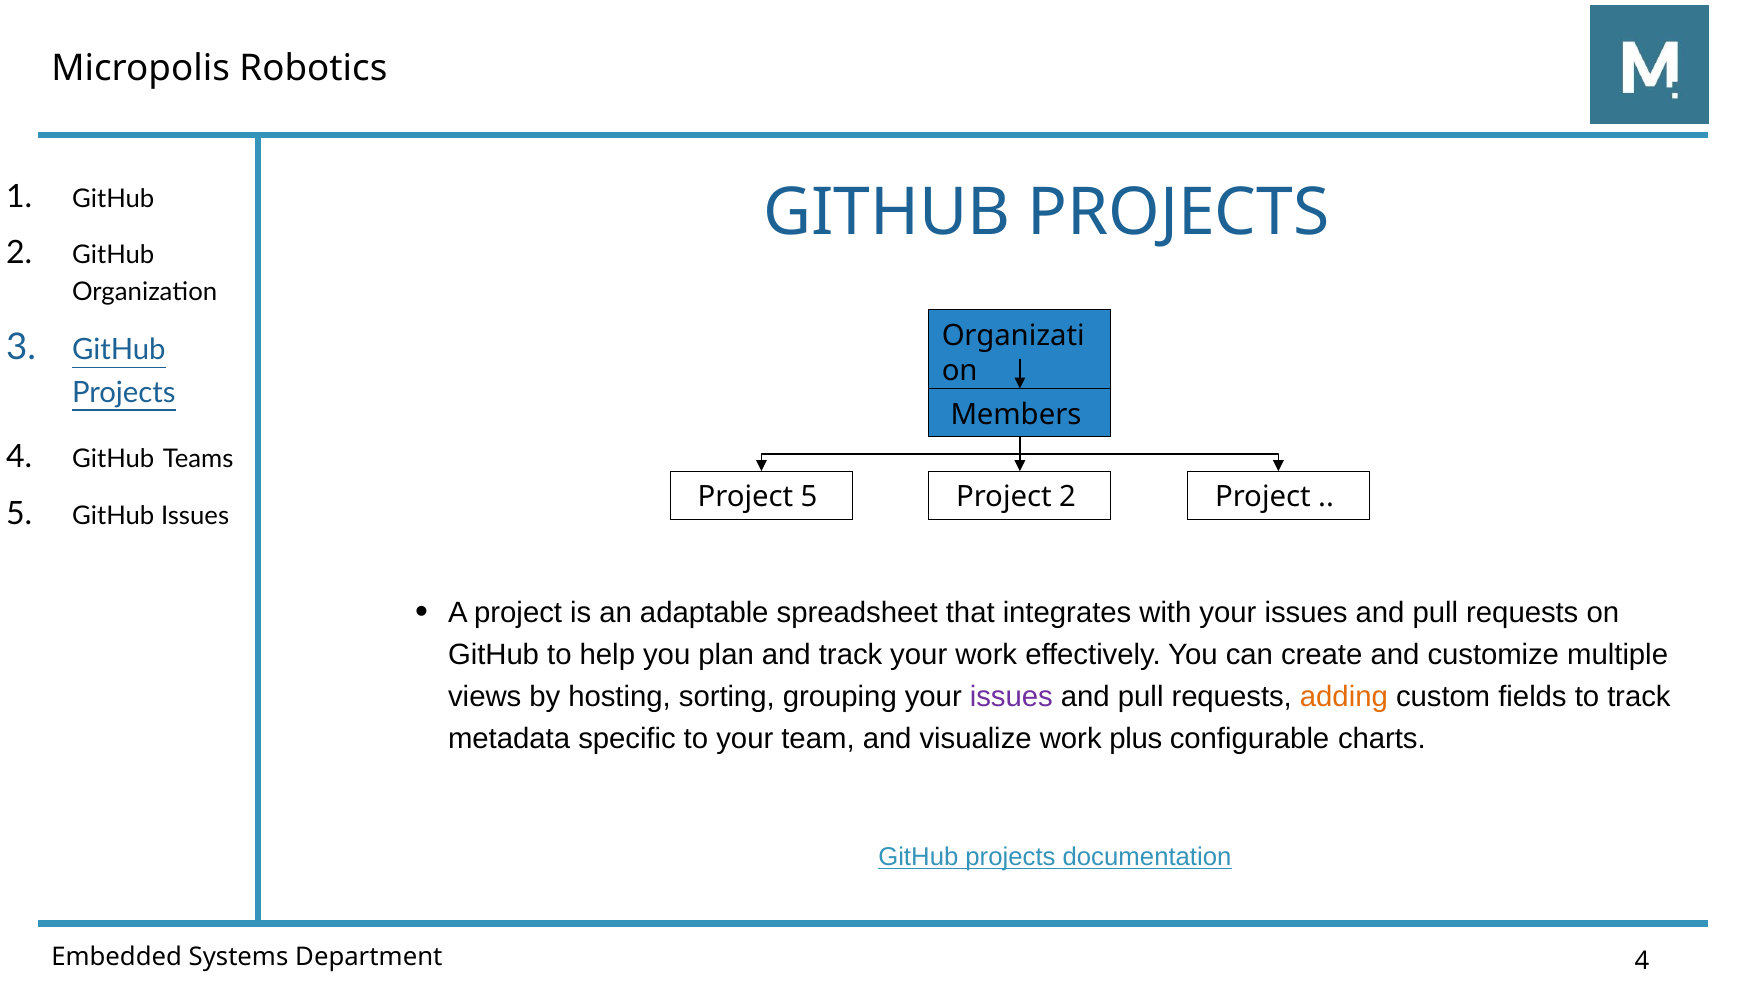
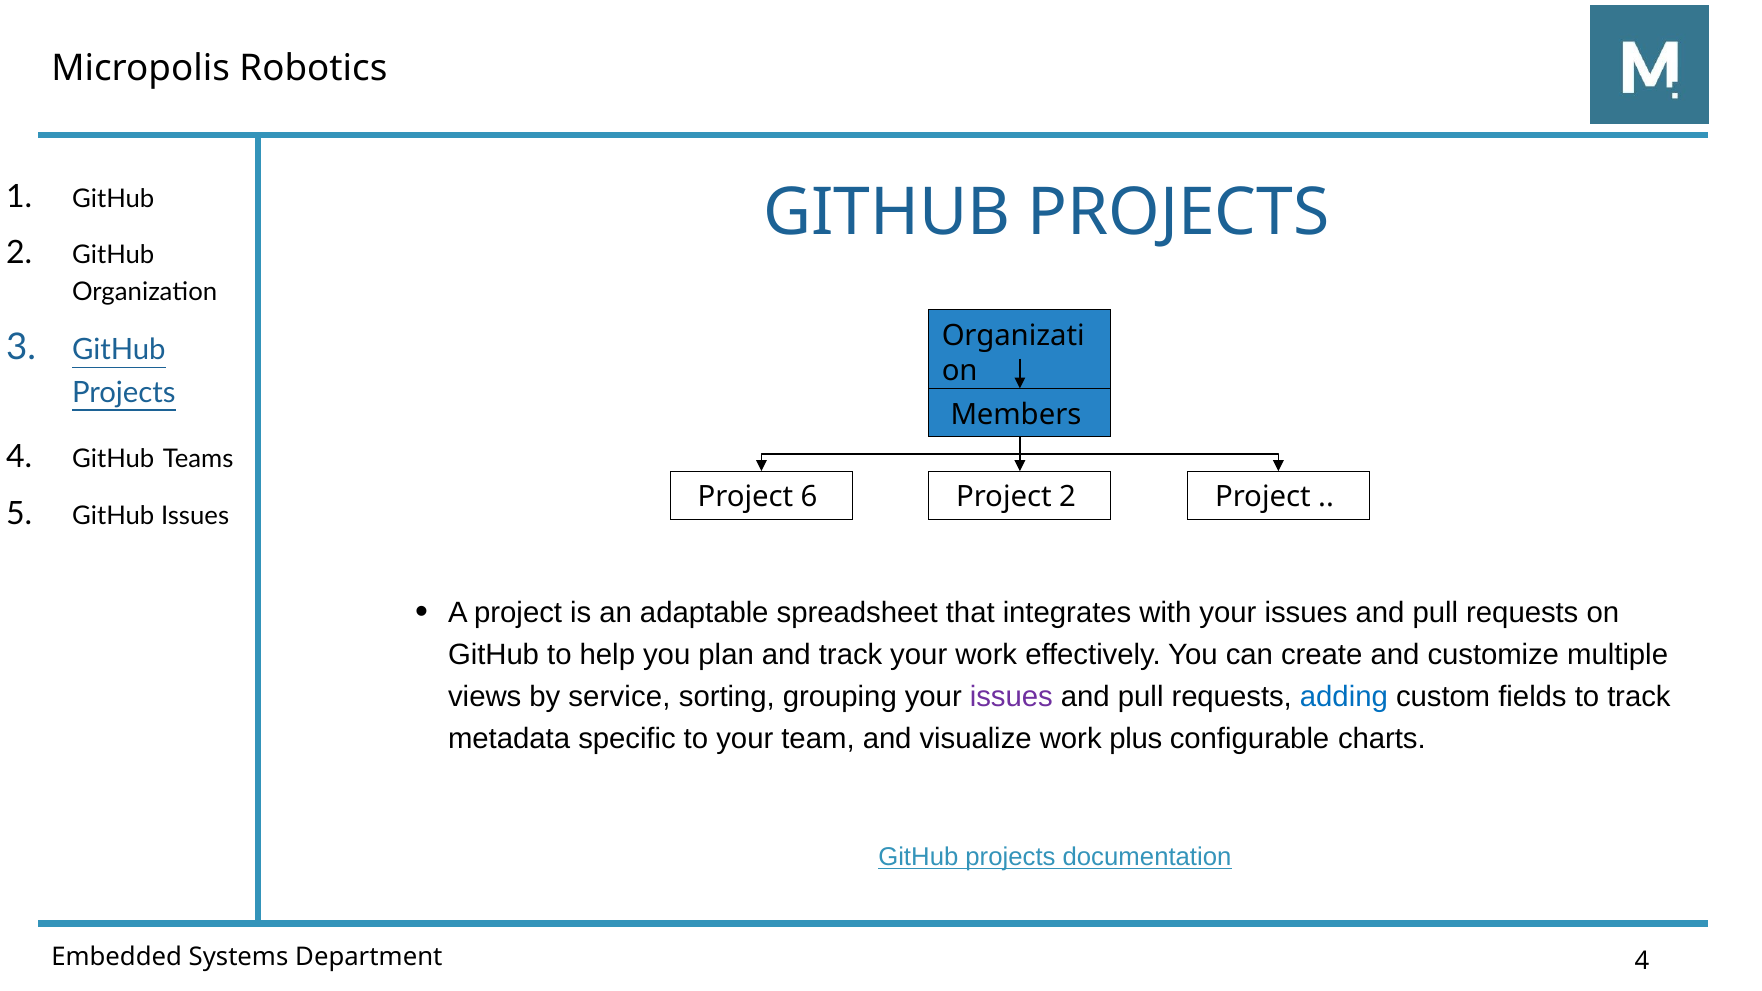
Project 5: 5 -> 6 (809, 497)
hosting: hosting -> service (619, 697)
adding colour: orange -> blue (1344, 697)
